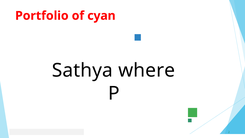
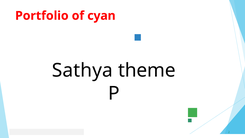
where: where -> theme (147, 70)
